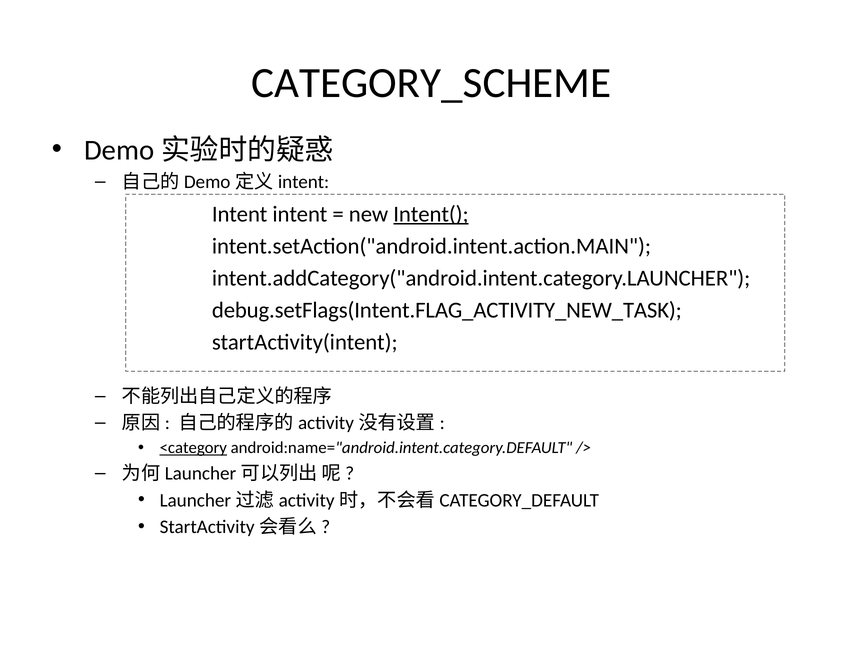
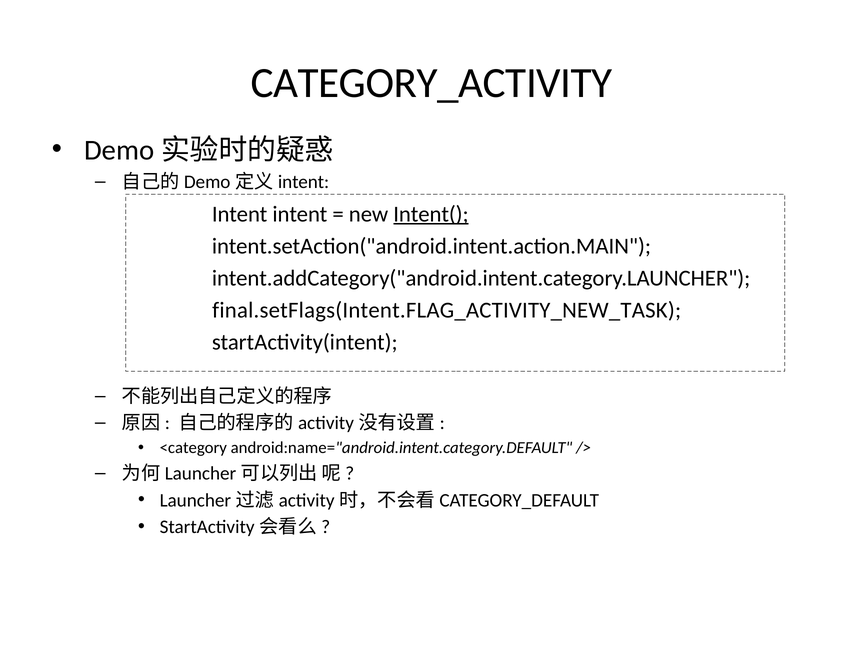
CATEGORY_SCHEME: CATEGORY_SCHEME -> CATEGORY_ACTIVITY (432, 83)
debug.setFlags(Intent.FLAG_ACTIVITY_NEW_TASK: debug.setFlags(Intent.FLAG_ACTIVITY_NEW_TASK -> final.setFlags(Intent.FLAG_ACTIVITY_NEW_TASK (447, 310)
<category underline: present -> none (193, 448)
